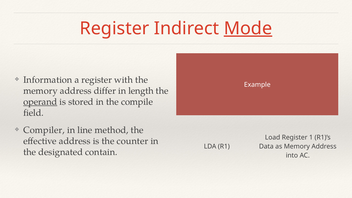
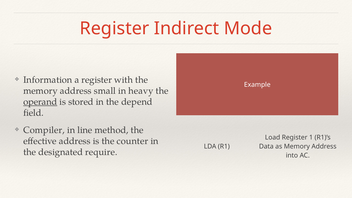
Mode underline: present -> none (248, 28)
differ: differ -> small (105, 91)
length: length -> heavy (141, 91)
compile: compile -> depend (137, 102)
contain: contain -> require (101, 152)
